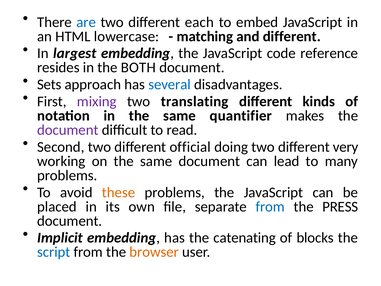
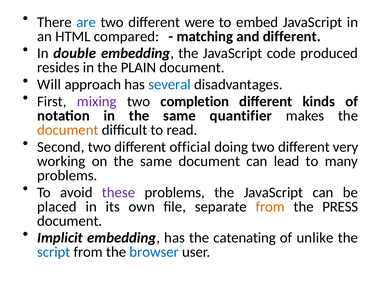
each: each -> were (200, 22)
lowercase: lowercase -> compared (127, 36)
largest: largest -> double (75, 53)
reference: reference -> produced (329, 53)
BOTH: BOTH -> PLAIN (138, 68)
Sets: Sets -> Will (49, 84)
translating: translating -> completion (195, 101)
document colour: purple -> orange (68, 130)
these colour: orange -> purple (119, 192)
from colour: blue -> orange (270, 206)
blocks: blocks -> unlike (315, 238)
browser colour: orange -> blue (154, 252)
